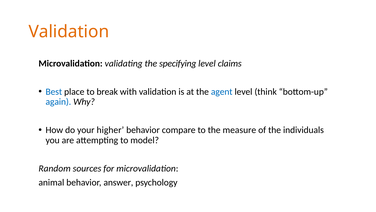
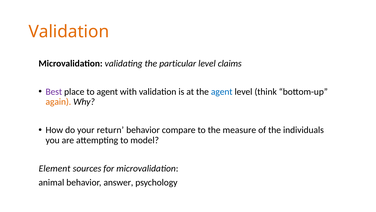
specifying: specifying -> particular (178, 63)
Best colour: blue -> purple (54, 91)
to break: break -> agent (107, 91)
again colour: blue -> orange (58, 102)
higher: higher -> return (110, 130)
Random: Random -> Element (55, 168)
